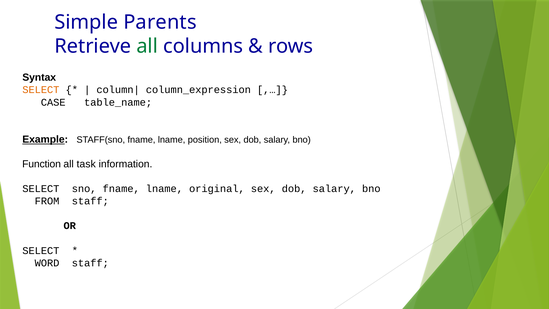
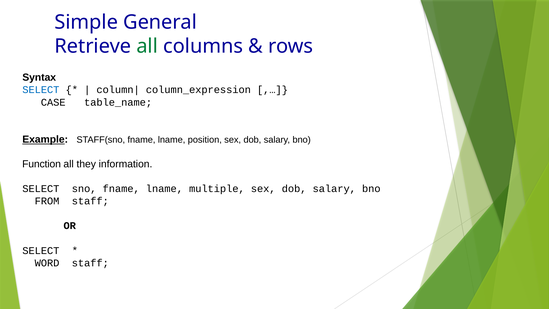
Parents: Parents -> General (160, 22)
SELECT colour: orange -> blue (41, 90)
task: task -> they (86, 164)
original: original -> multiple (217, 189)
